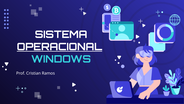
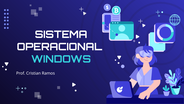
OPERACIONAL underline: present -> none (59, 47)
